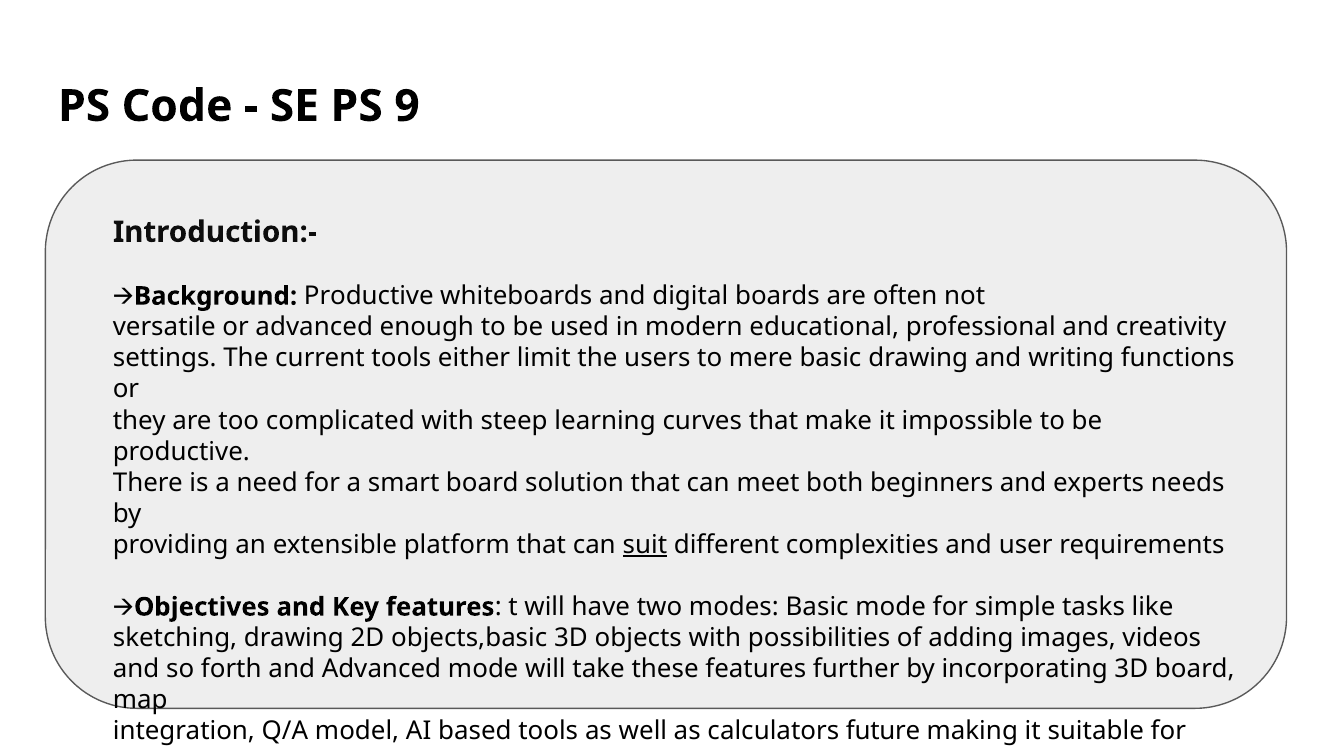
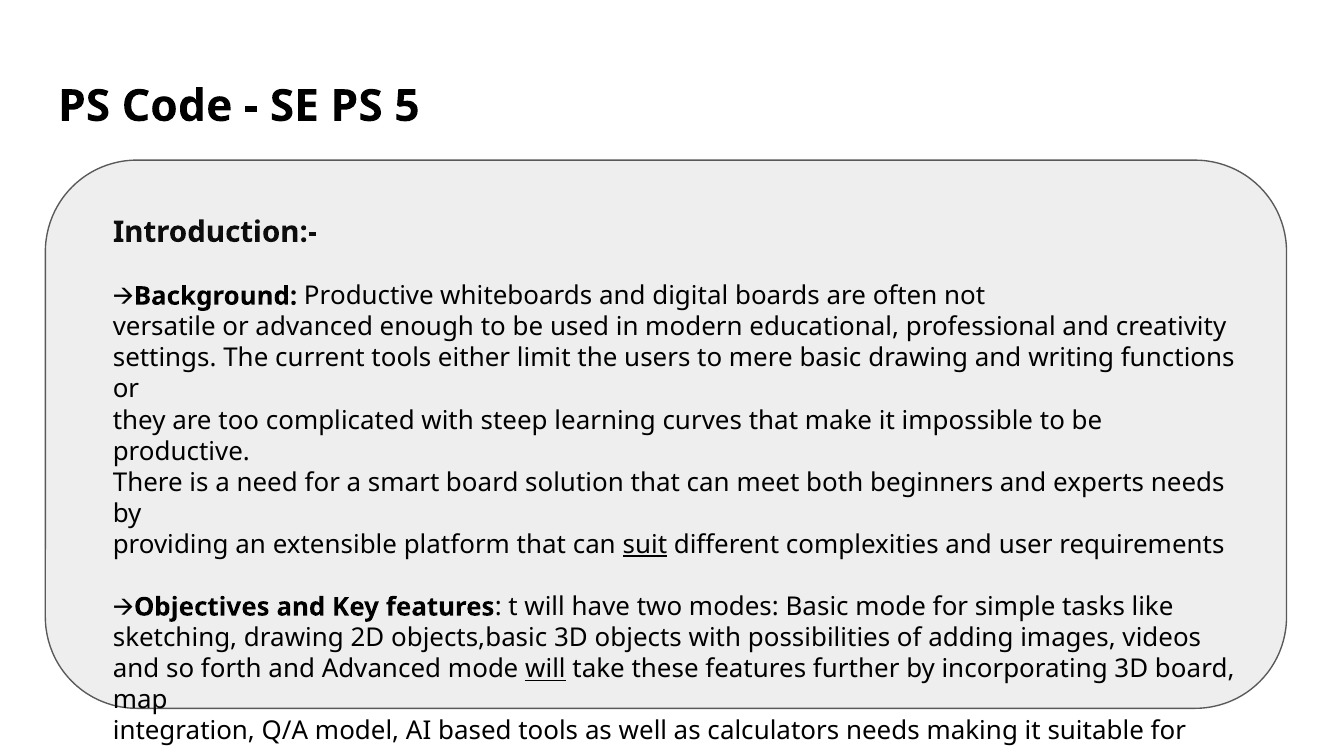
9: 9 -> 5 (407, 106)
will underline: none -> present (545, 669)
calculators future: future -> needs (883, 732)
